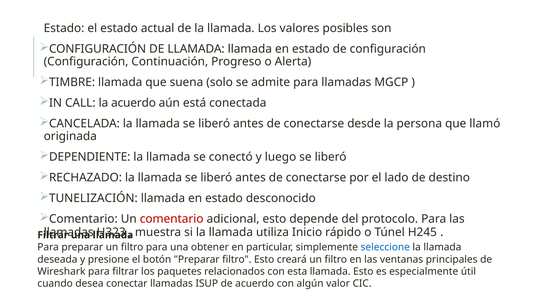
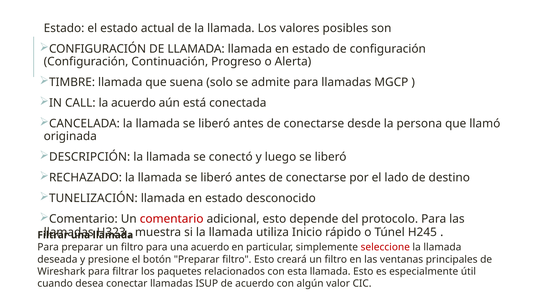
DEPENDIENTE: DEPENDIENTE -> DESCRIPCIÓN (90, 157)
una obtener: obtener -> acuerdo (210, 247)
seleccione colour: blue -> red (385, 247)
